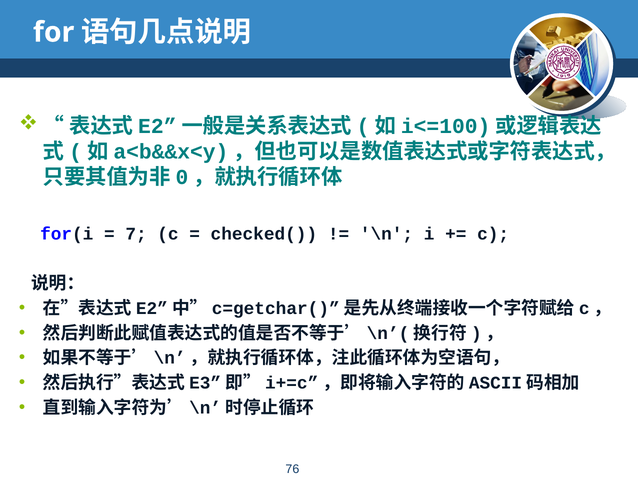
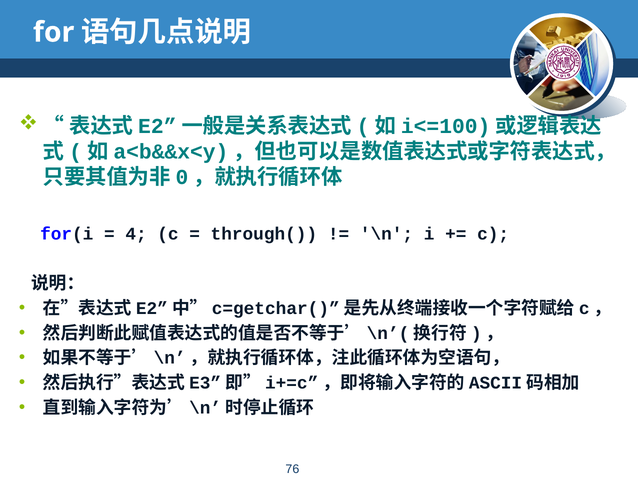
7: 7 -> 4 (136, 234)
checked(: checked( -> through( (264, 234)
